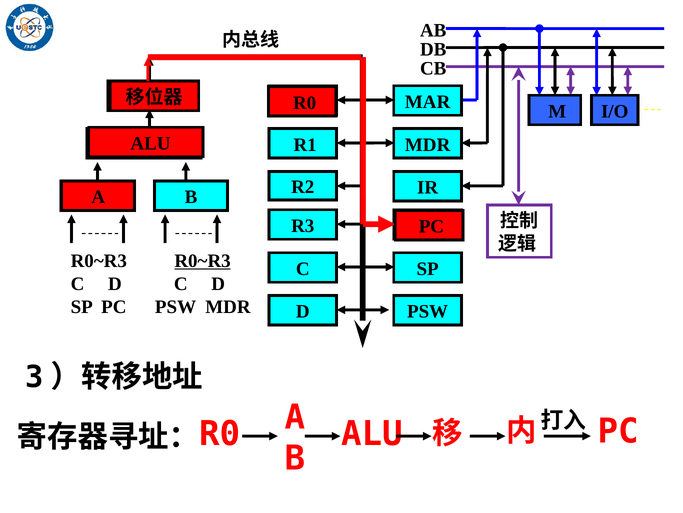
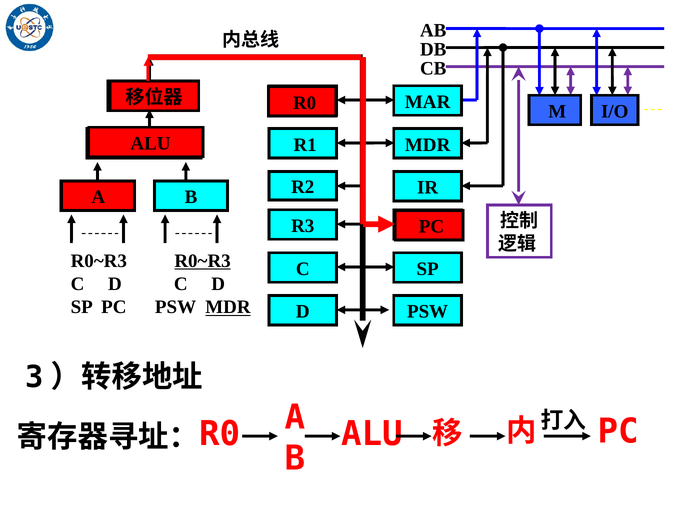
MDR underline: none -> present (228, 307)
